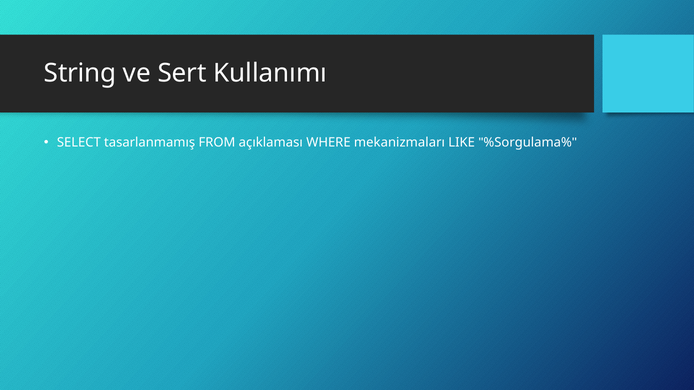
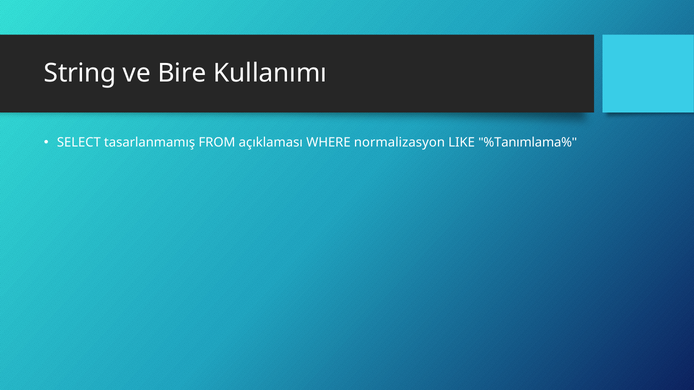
Sert: Sert -> Bire (182, 73)
mekanizmaları: mekanizmaları -> normalizasyon (399, 143)
%Sorgulama%: %Sorgulama% -> %Tanımlama% (528, 143)
